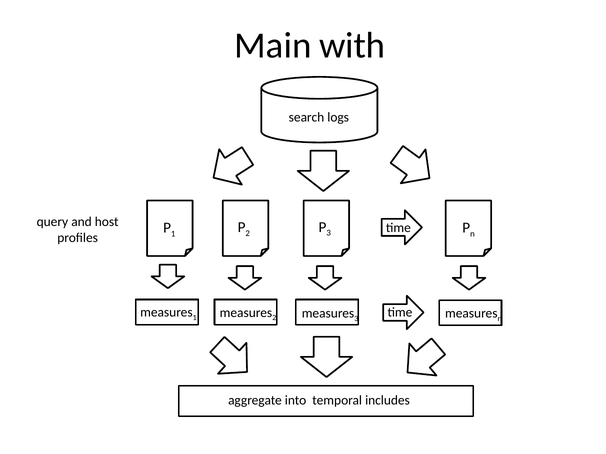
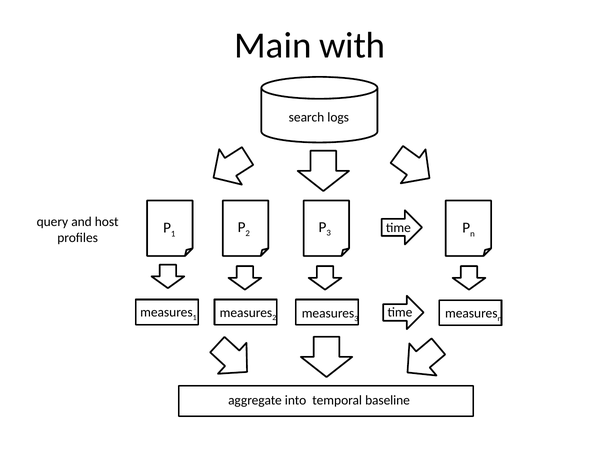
includes: includes -> baseline (388, 401)
